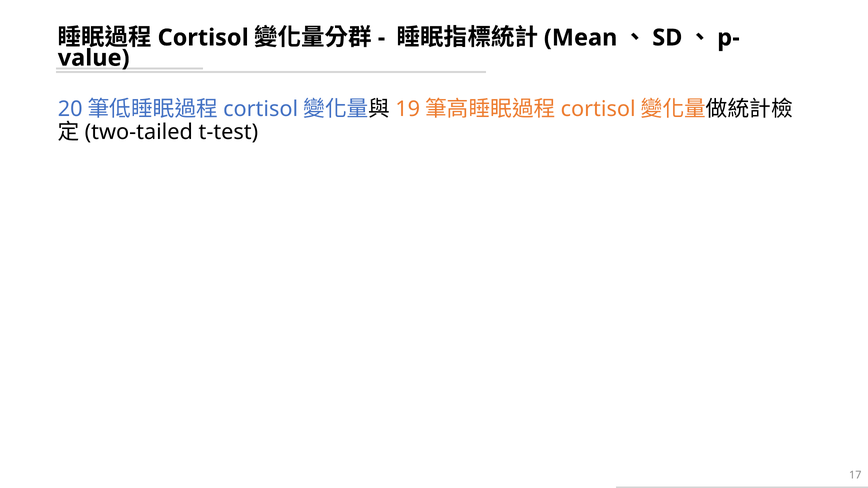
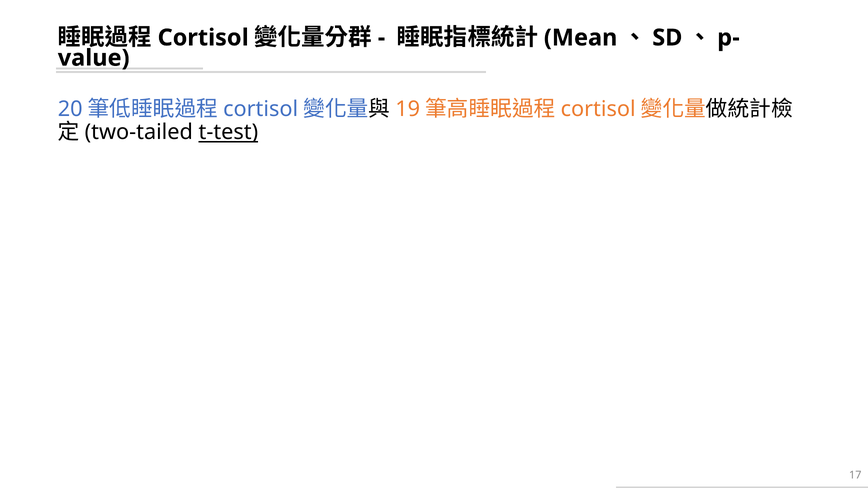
t-test underline: none -> present (228, 132)
